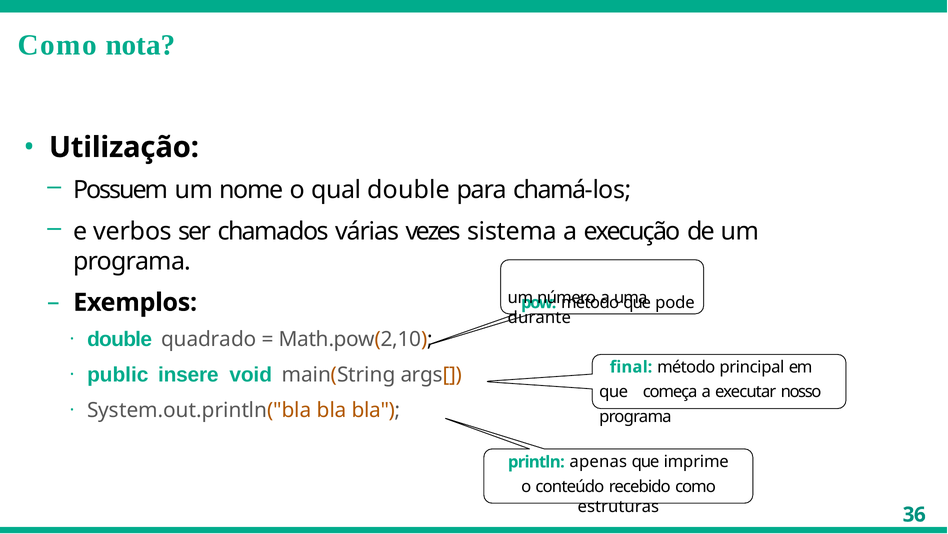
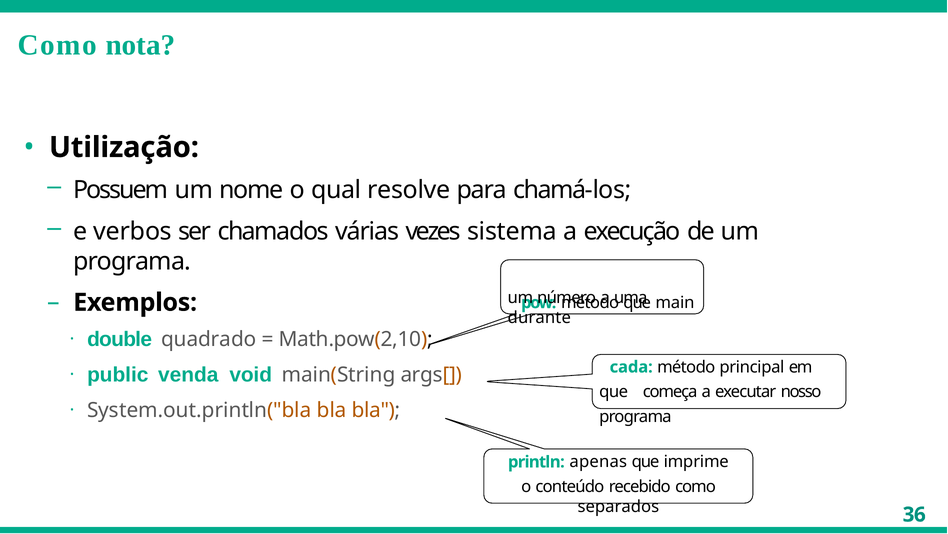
qual double: double -> resolve (409, 190)
pode: pode -> main (675, 302)
insere: insere -> venda (188, 374)
final: final -> cada (631, 367)
estruturas: estruturas -> separados (618, 506)
